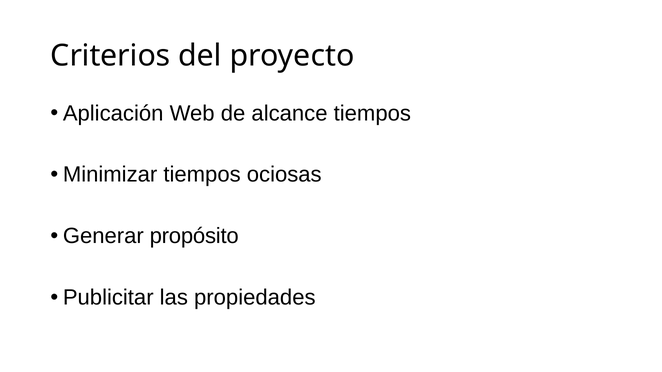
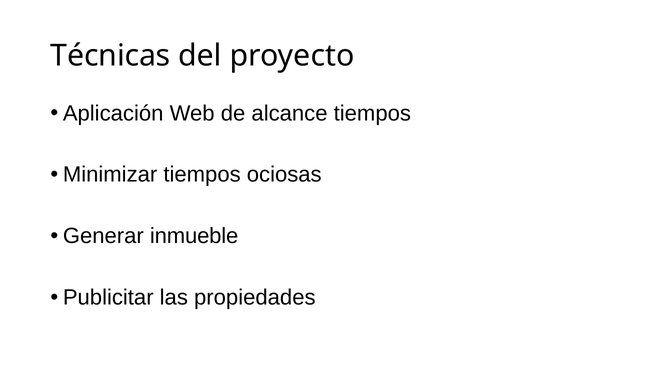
Criterios: Criterios -> Técnicas (110, 56)
propósito: propósito -> inmueble (194, 236)
